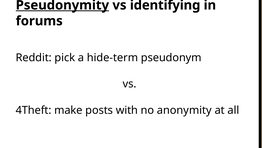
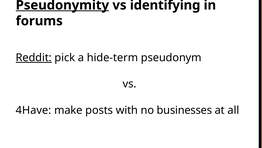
Reddit underline: none -> present (34, 57)
4Theft: 4Theft -> 4Have (33, 110)
anonymity: anonymity -> businesses (184, 110)
